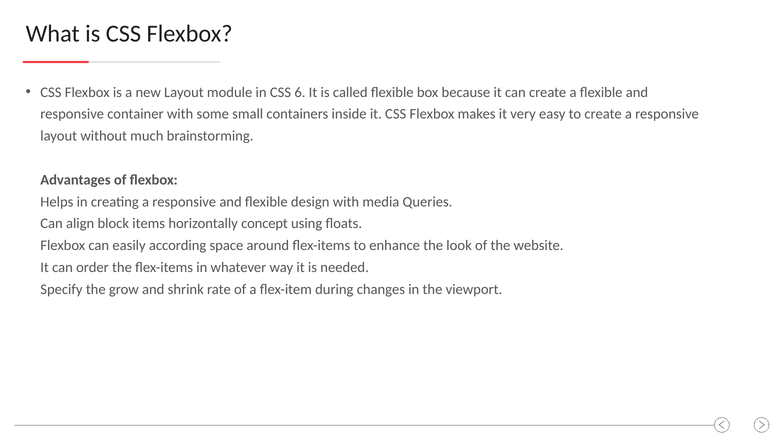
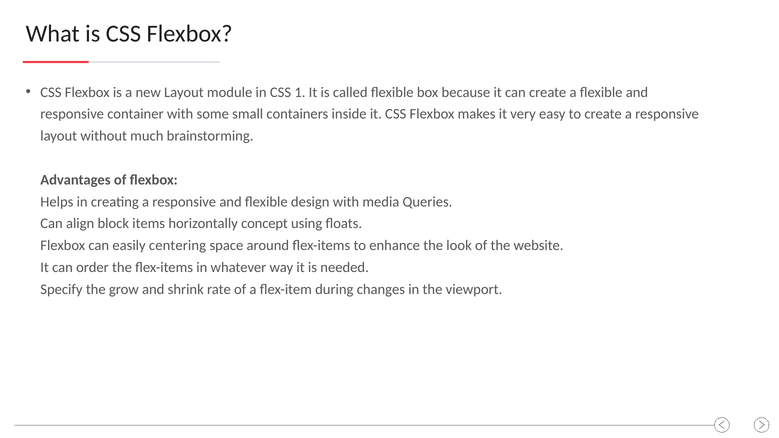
6: 6 -> 1 (300, 92)
according: according -> centering (178, 246)
